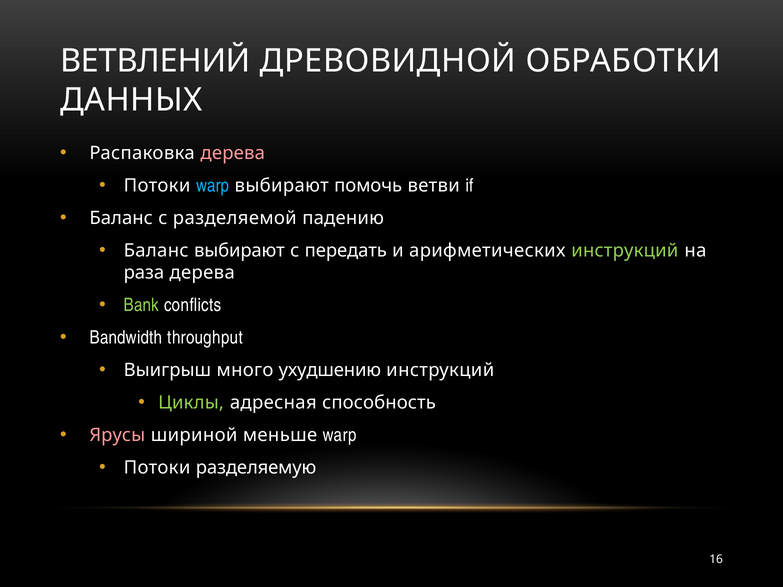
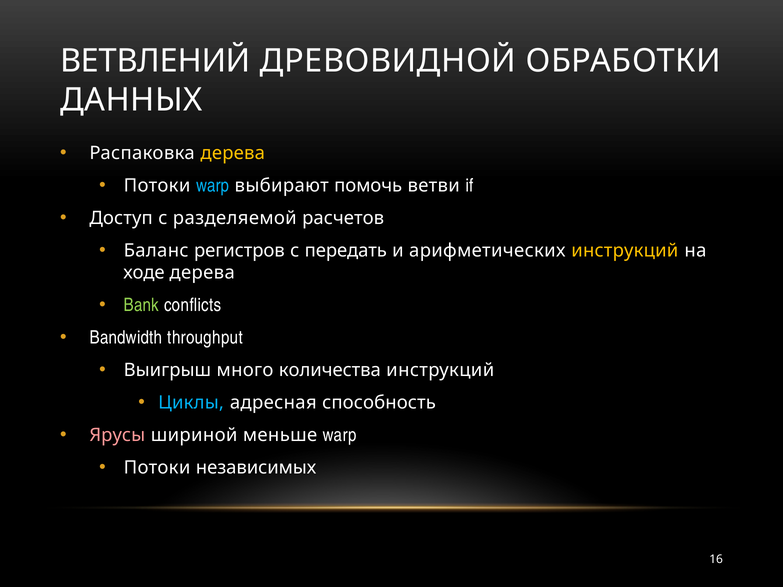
дерева colour: pink -> yellow (233, 153)
Баланс: Баланс -> Доступ (121, 218)
падению: падению -> расчетов (343, 218)
Баланс выбирают: выбирают -> регистров (239, 251)
инструкций colour: light green -> yellow (625, 251)
раза: раза -> ходе (144, 273)
ухудшению: ухудшению -> количества (330, 370)
Циклы colour: light green -> light blue (191, 403)
разделяемую: разделяемую -> независимых (256, 468)
